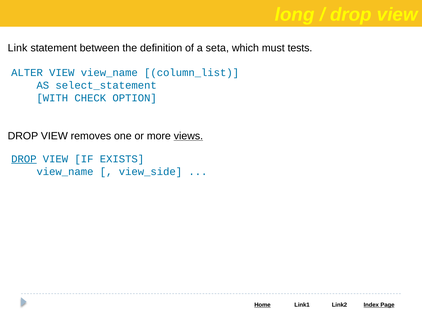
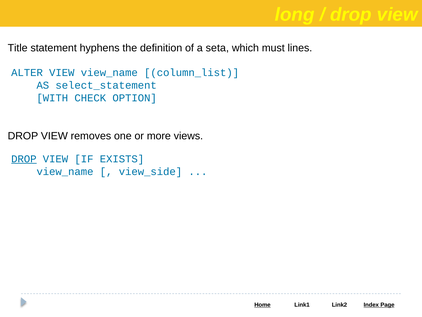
Link: Link -> Title (18, 48)
between: between -> hyphens (100, 48)
tests: tests -> lines (300, 48)
views underline: present -> none (188, 136)
